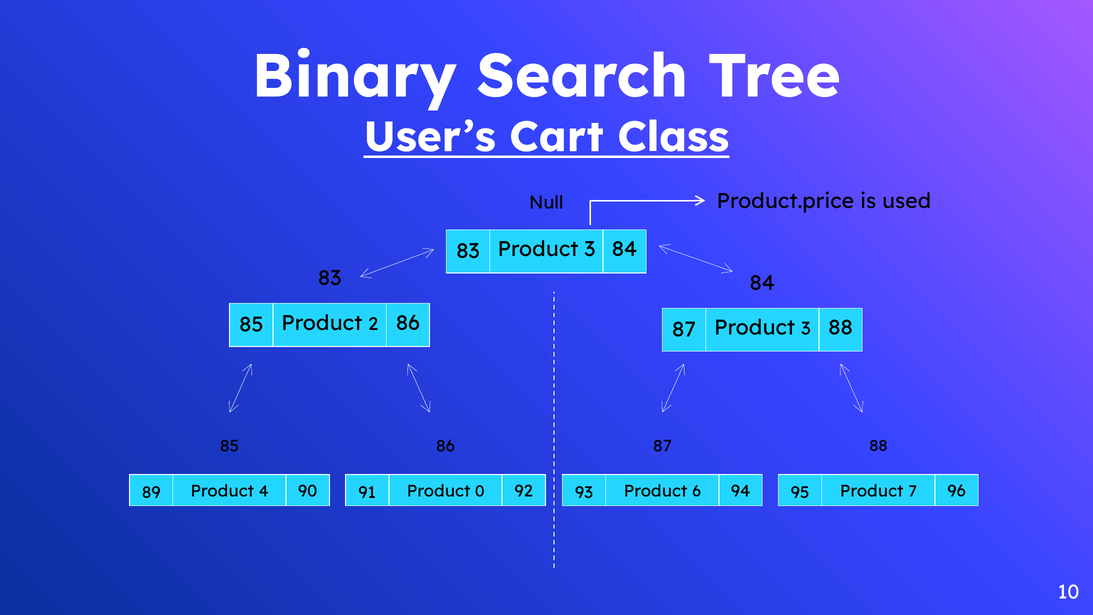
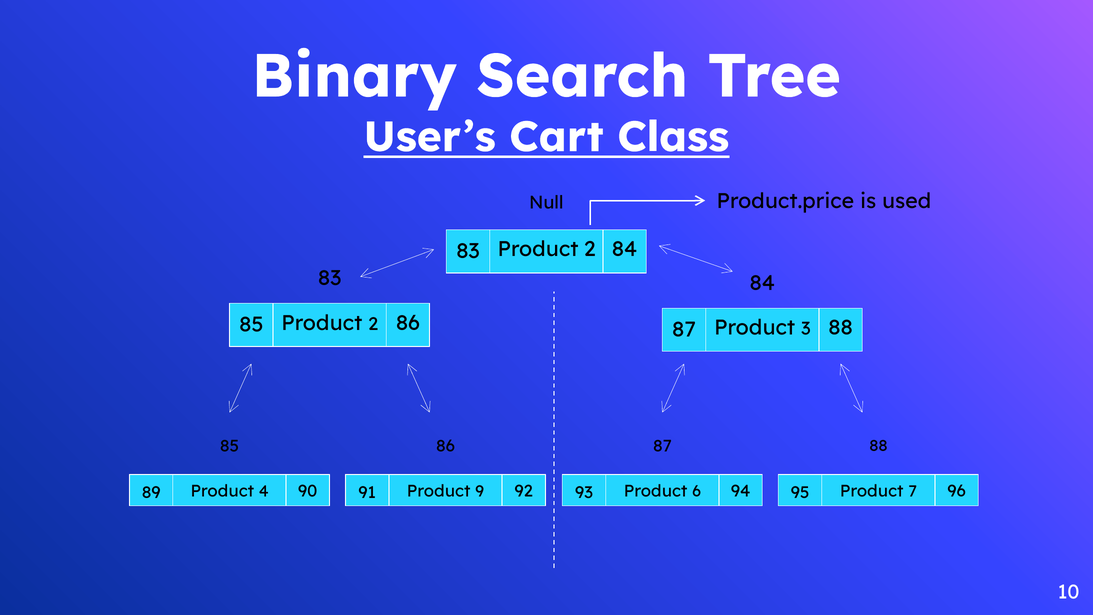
3: 3 -> 2 (590, 249)
0: 0 -> 9 (480, 491)
